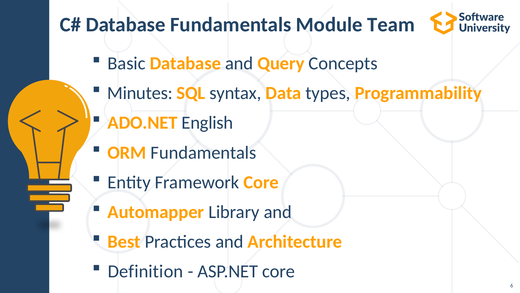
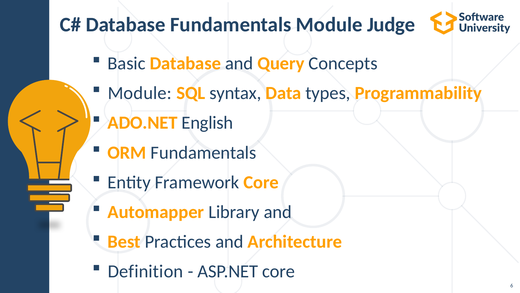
Team: Team -> Judge (391, 25)
Minutes: Minutes -> Module (140, 93)
